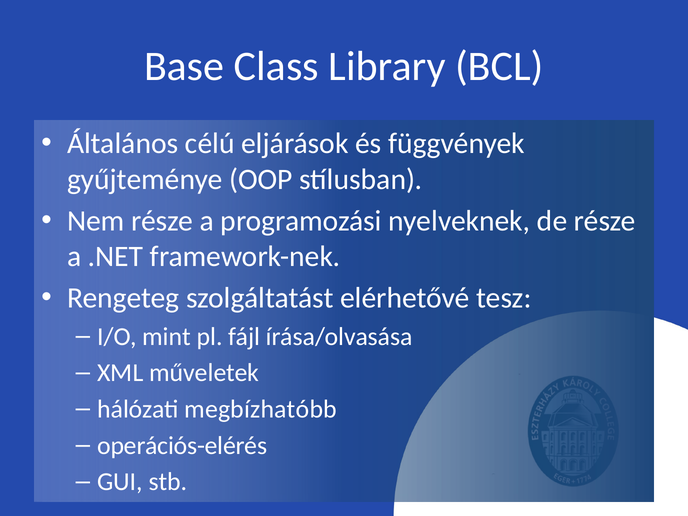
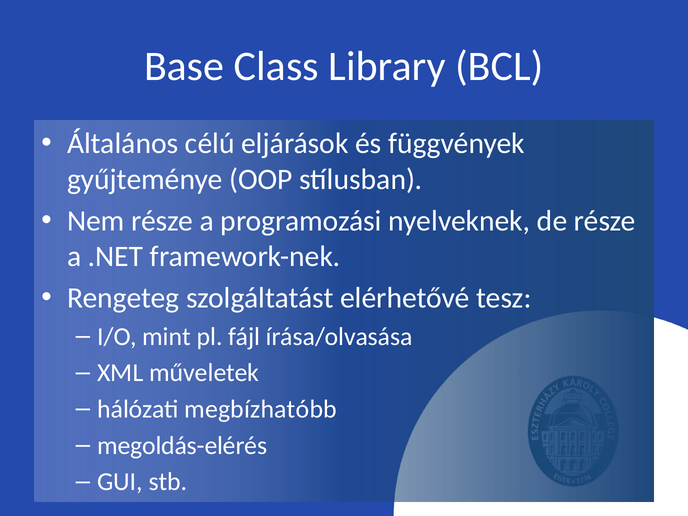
operációs-elérés: operációs-elérés -> megoldás-elérés (182, 446)
